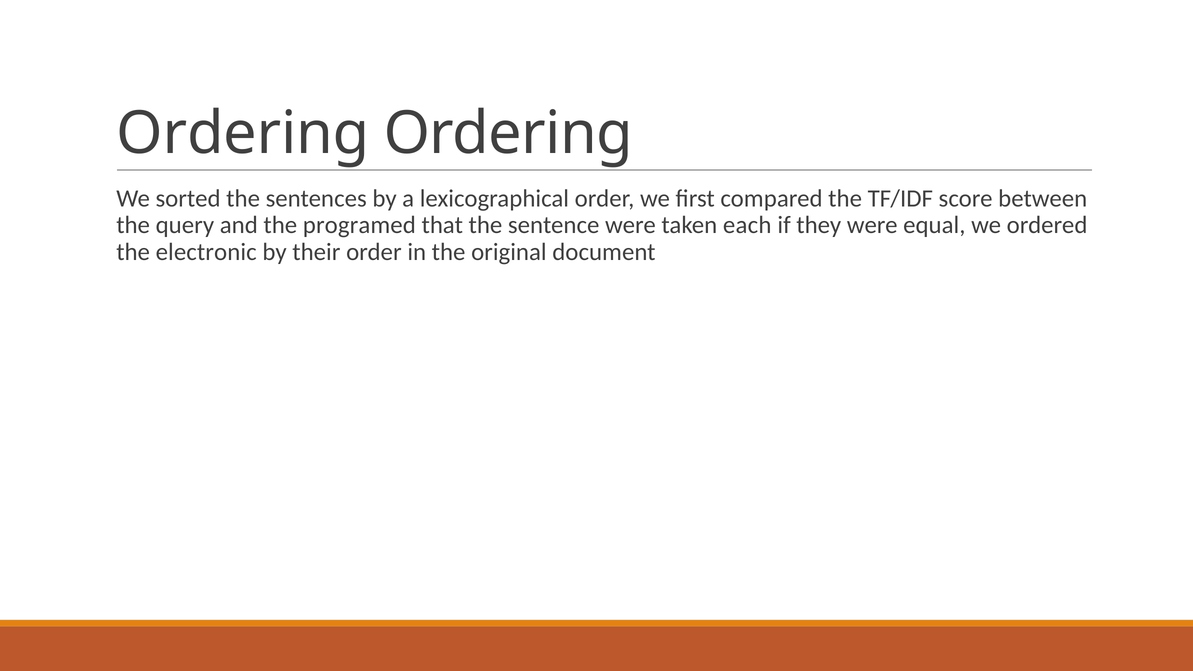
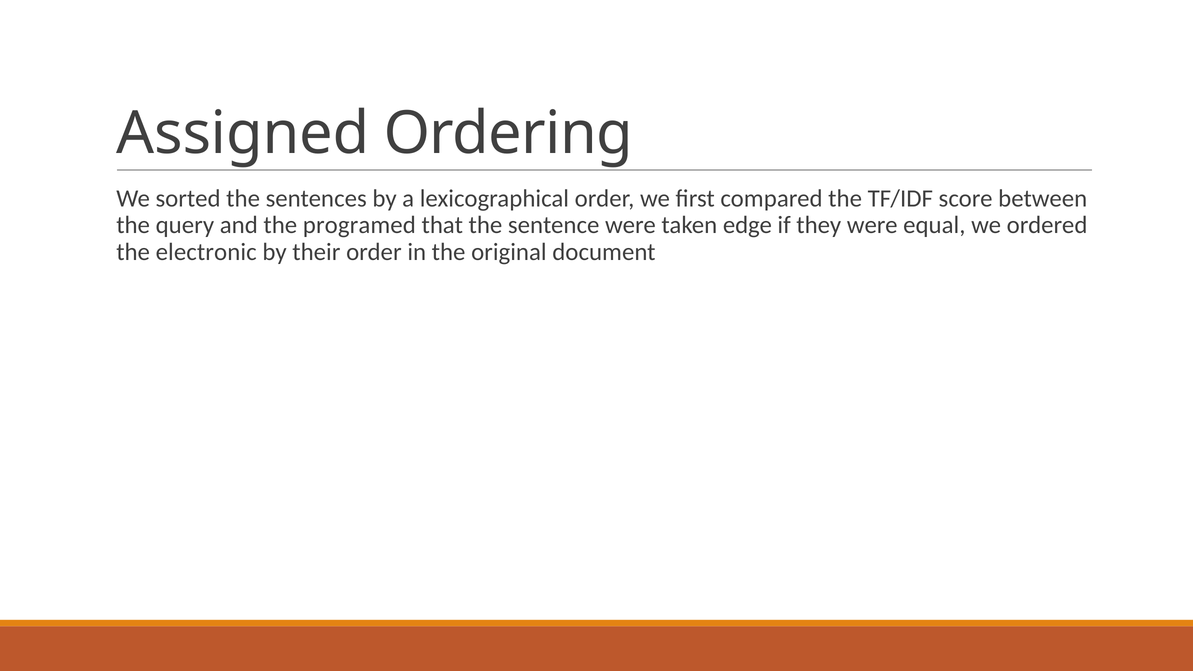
Ordering: Ordering -> Assigned (243, 134)
each: each -> edge (747, 225)
